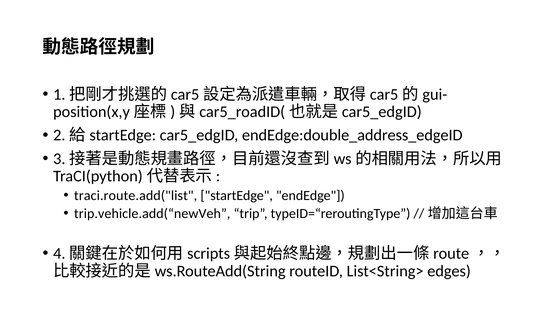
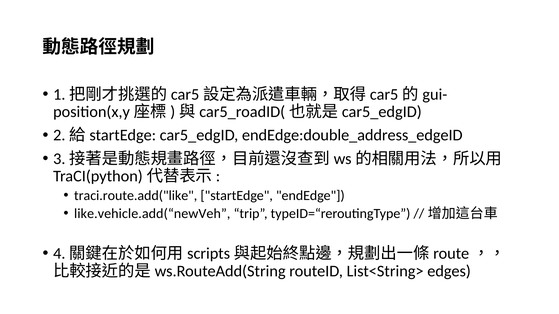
traci.route.add("list: traci.route.add("list -> traci.route.add("like (136, 196)
trip.vehicle.add(“newVeh: trip.vehicle.add(“newVeh -> like.vehicle.add(“newVeh (152, 214)
